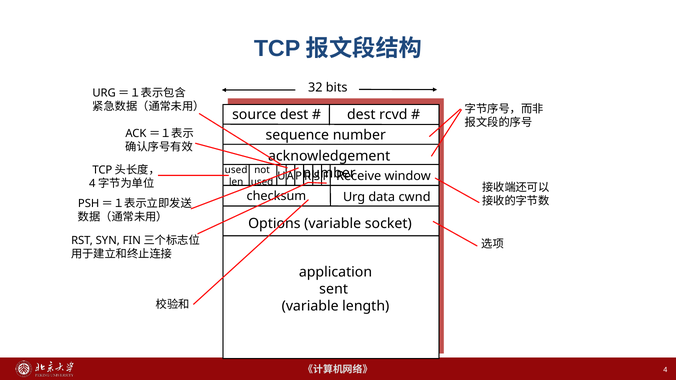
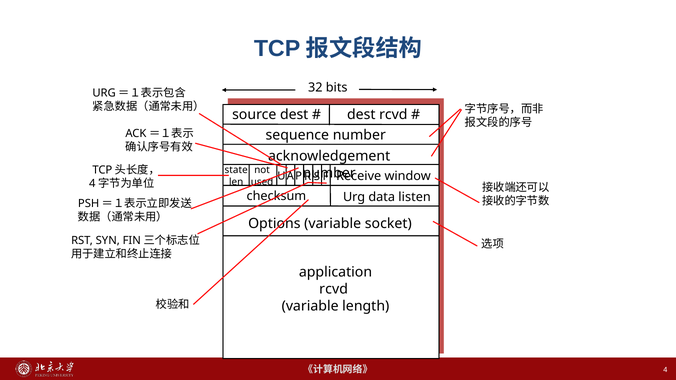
used: used -> state (236, 170)
cwnd: cwnd -> listen (415, 197)
sent: sent -> rcvd (334, 289)
